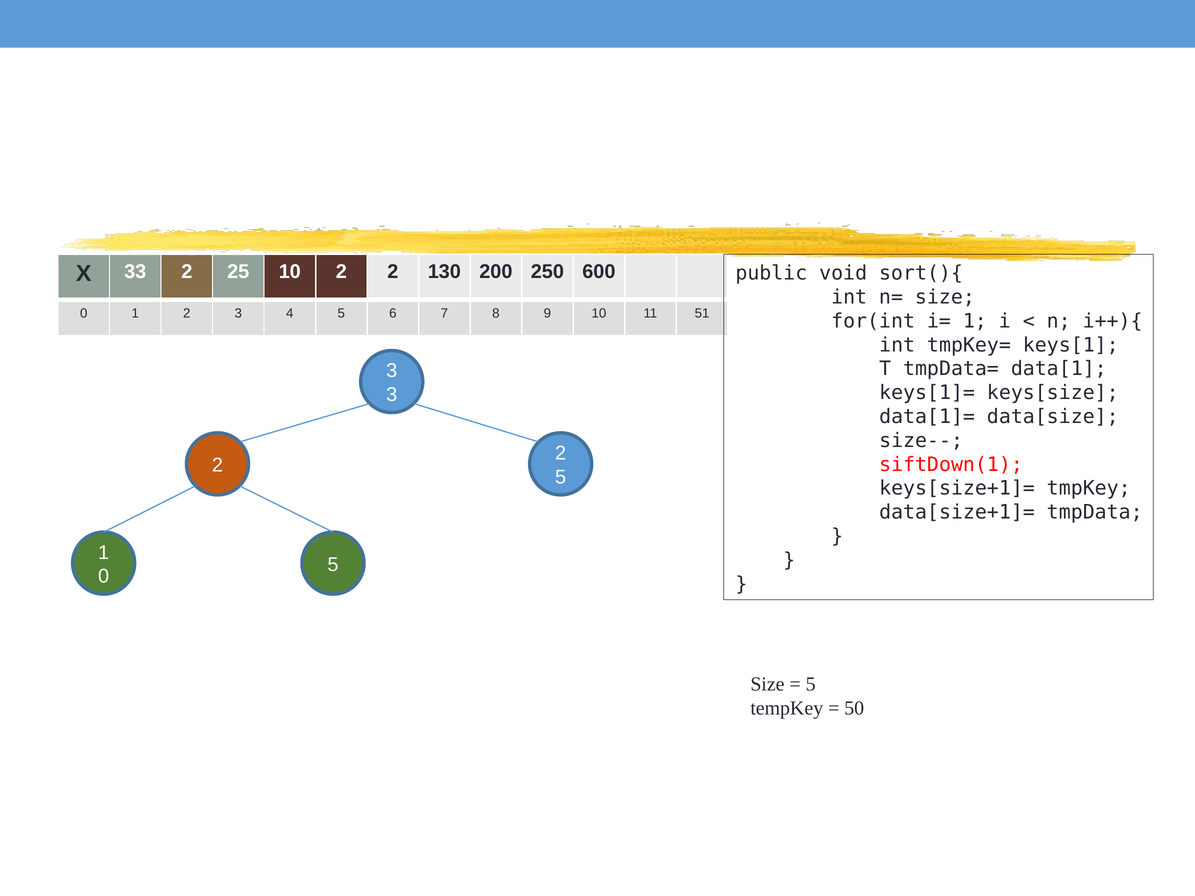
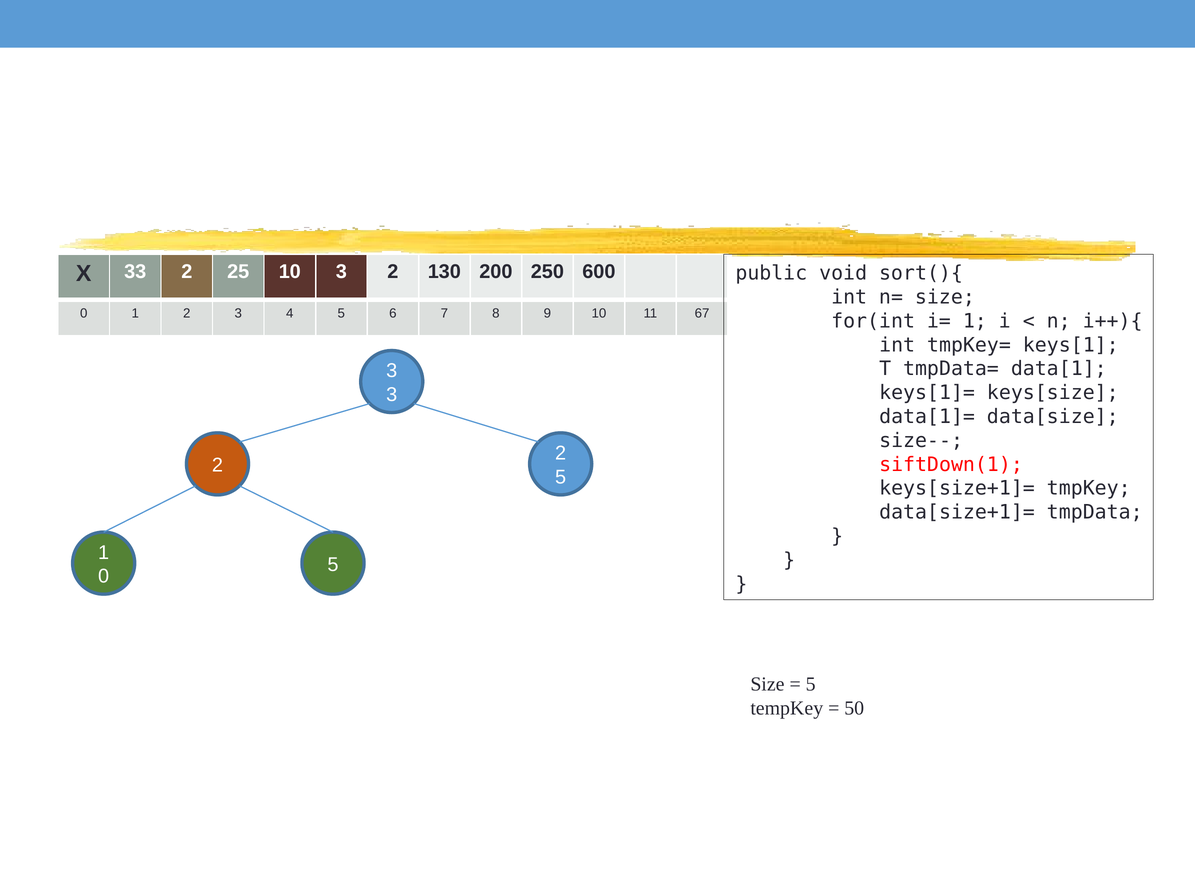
10 2: 2 -> 3 (341, 272)
51: 51 -> 67 (702, 313)
